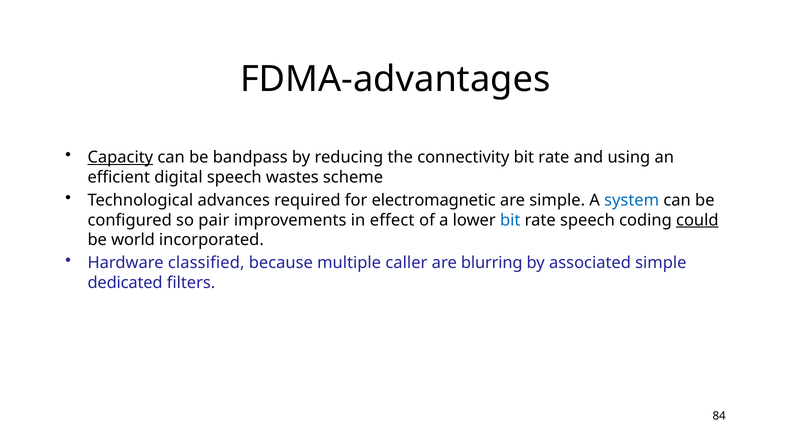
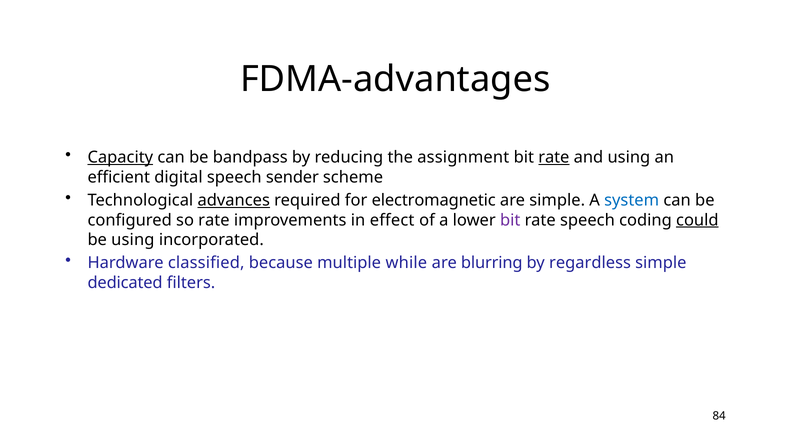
connectivity: connectivity -> assignment (463, 157)
rate underline: none -> present (554, 157)
wastes: wastes -> sender (292, 177)
advances underline: none -> present (234, 200)
so pair: pair -> rate (214, 220)
bit colour: blue -> purple (510, 220)
be world: world -> using (133, 240)
caller: caller -> while (406, 263)
associated: associated -> regardless (590, 263)
